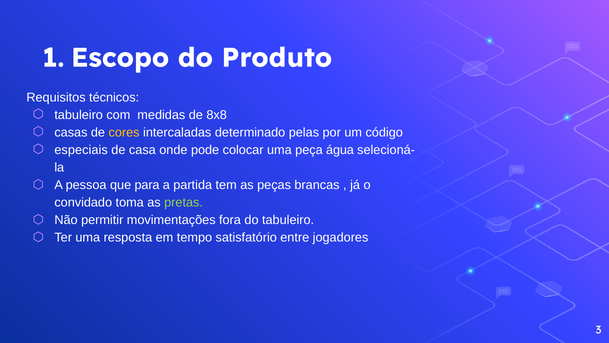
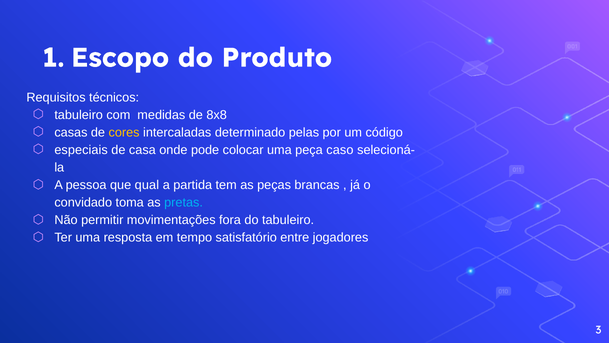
água: água -> caso (340, 150)
para: para -> qual (147, 185)
pretas colour: light green -> light blue (184, 202)
